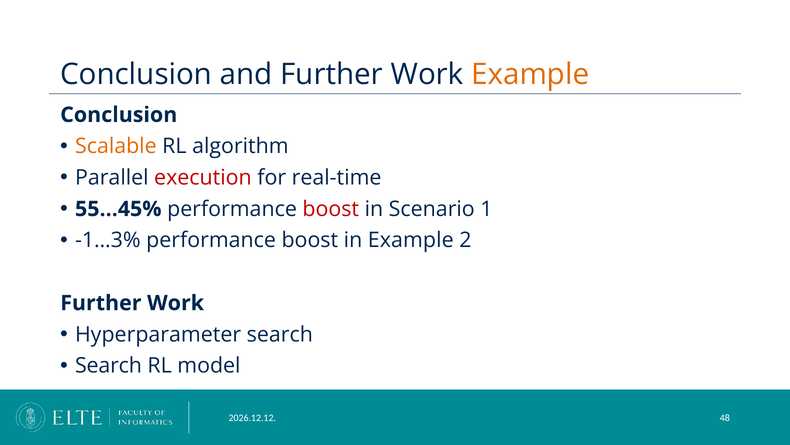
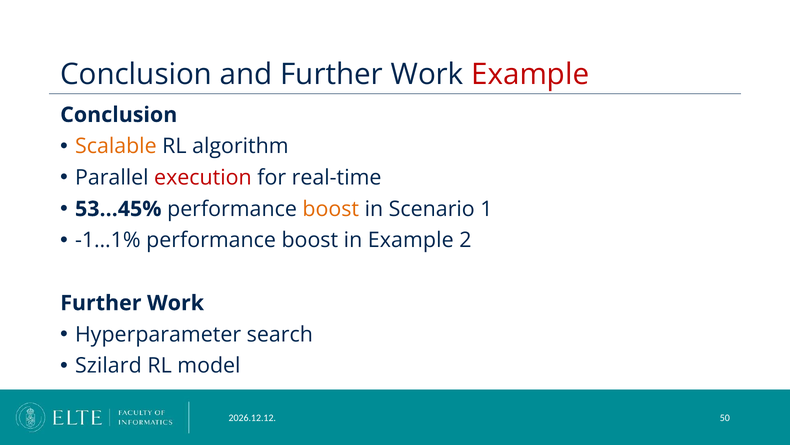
Example colour: orange -> red (530, 74)
55…45%: 55…45% -> 53…45% (118, 209)
boost colour: red -> orange (331, 209)
-1…3%: -1…3% -> -1…1% (108, 240)
Search: Search -> Szilard (108, 365)
48: 48 -> 50 (725, 418)
